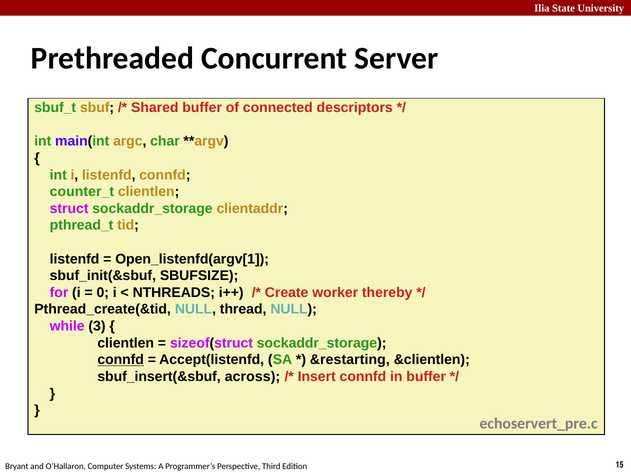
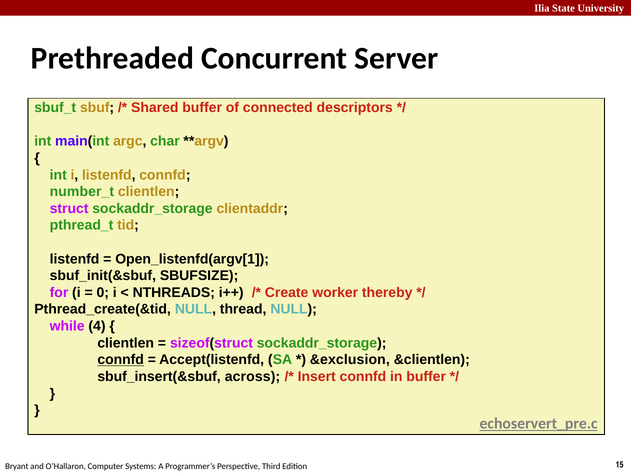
counter_t: counter_t -> number_t (82, 192)
3: 3 -> 4 (97, 326)
&restarting: &restarting -> &exclusion (350, 360)
echoservert_pre.c underline: none -> present (539, 424)
